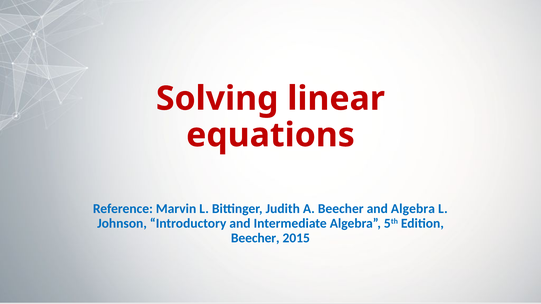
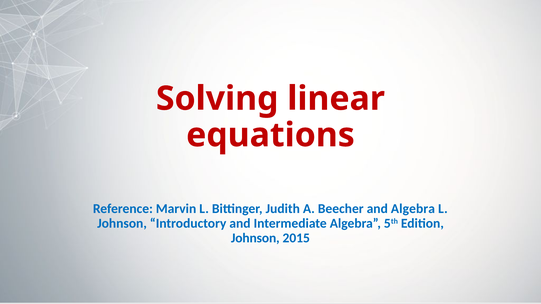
Beecher: Beecher -> Johnson (255, 238)
